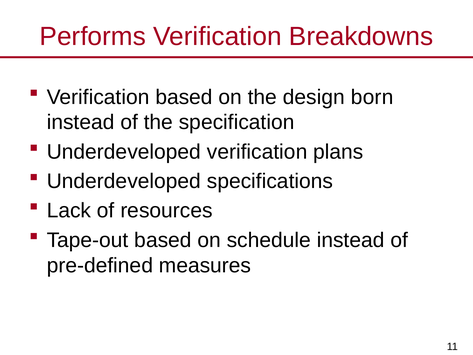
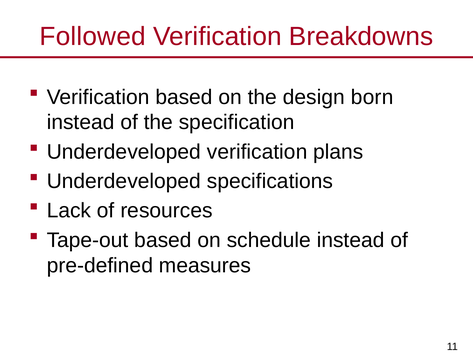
Performs: Performs -> Followed (93, 36)
